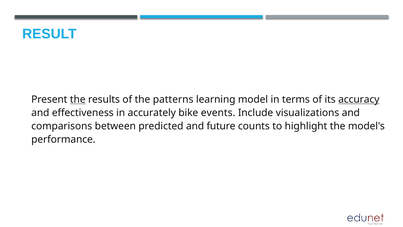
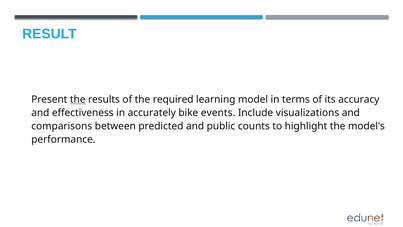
patterns: patterns -> required (173, 99)
accuracy underline: present -> none (359, 99)
future: future -> public (221, 126)
